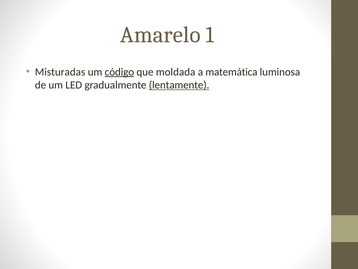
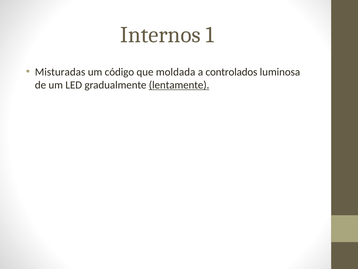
Amarelo: Amarelo -> Internos (160, 35)
código underline: present -> none (119, 72)
matemática: matemática -> controlados (231, 72)
